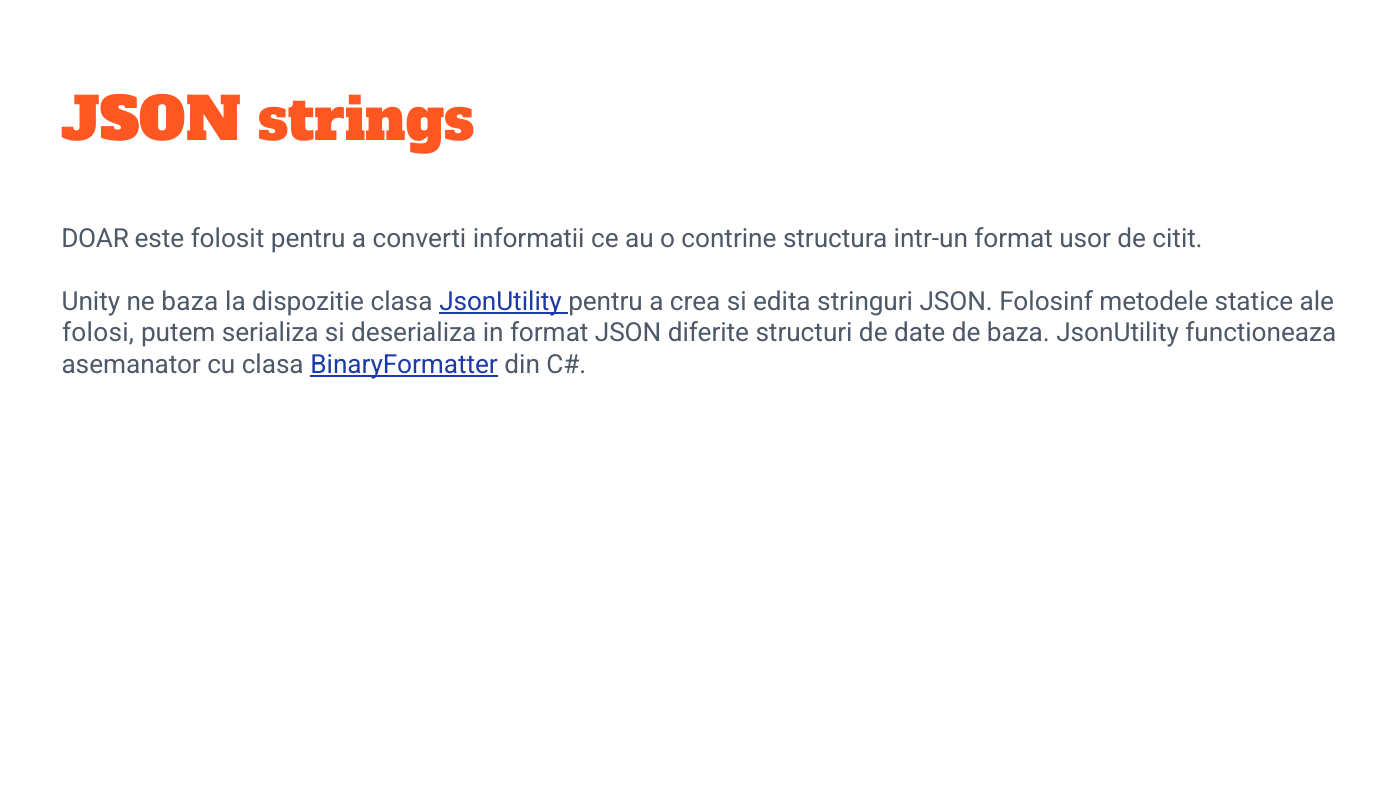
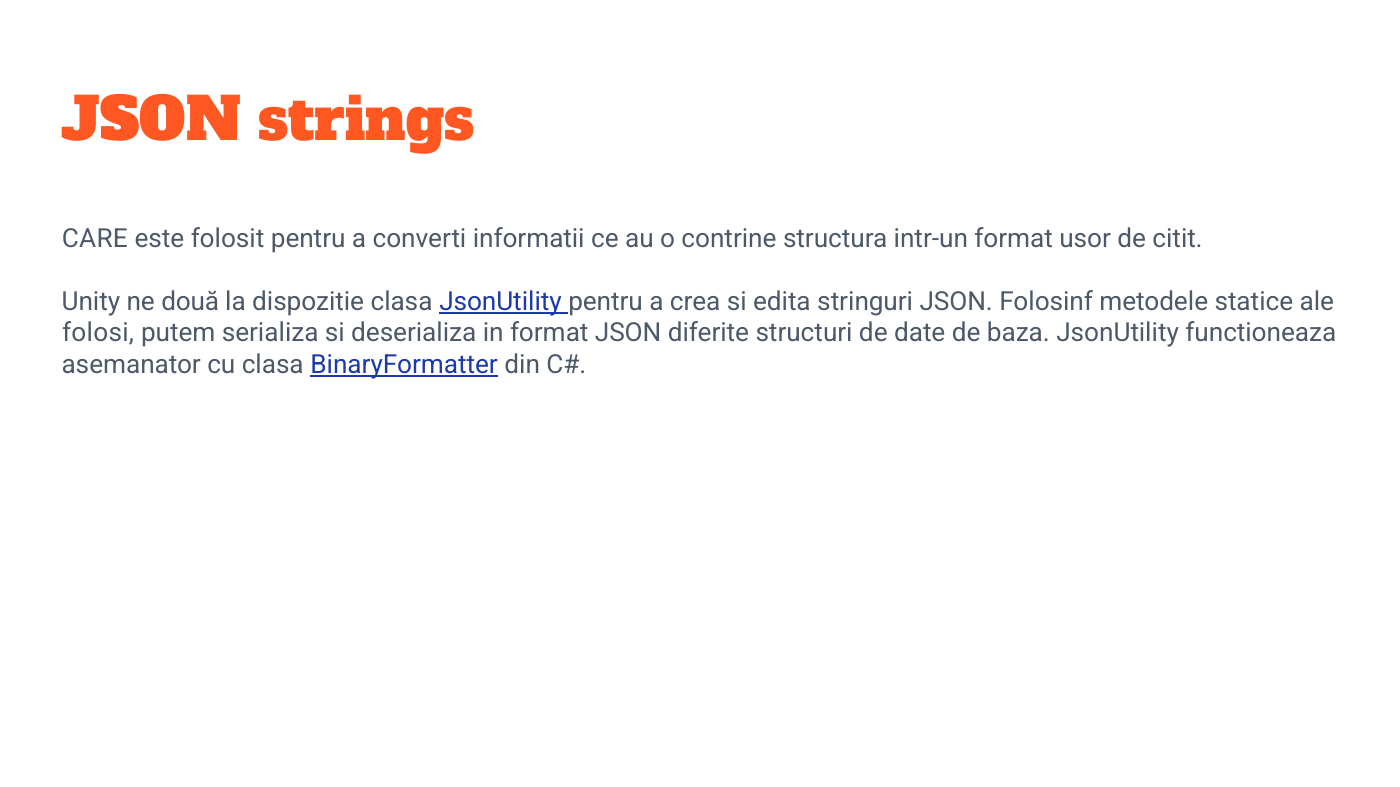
DOAR: DOAR -> CARE (95, 239)
ne baza: baza -> două (190, 302)
